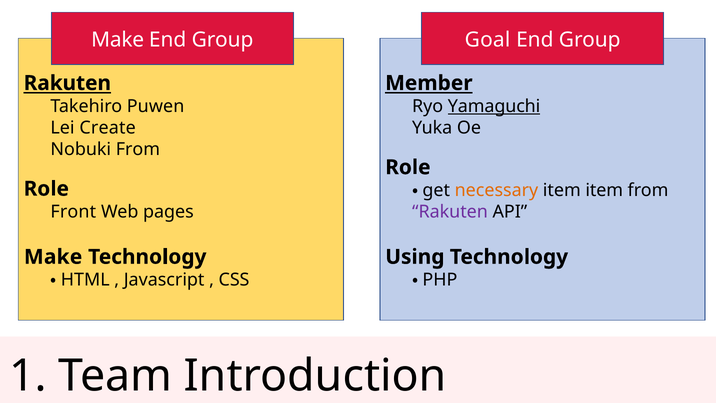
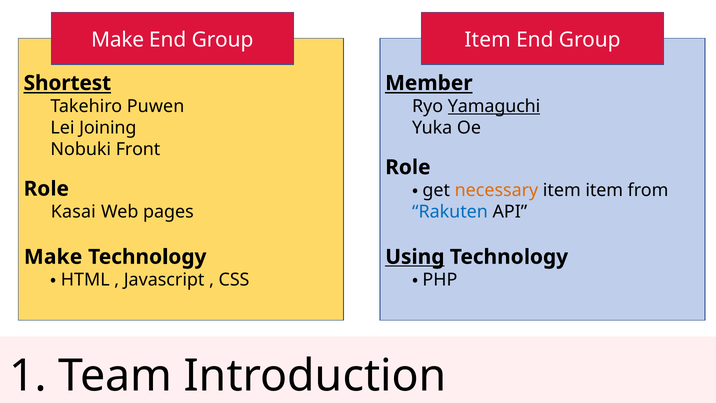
Group Goal: Goal -> Item (488, 40)
Rakuten: Rakuten -> Shortest (67, 83)
Create: Create -> Joining (108, 128)
Nobuki From: From -> Front (138, 149)
Front: Front -> Kasai (73, 212)
Rakuten colour: purple -> blue (450, 212)
Using underline: none -> present (415, 257)
